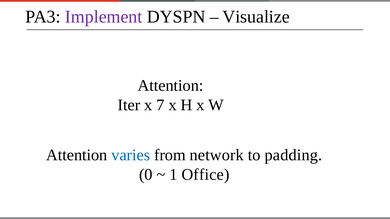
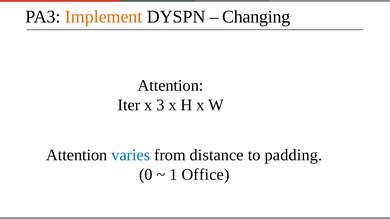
Implement colour: purple -> orange (104, 17)
Visualize: Visualize -> Changing (256, 17)
7: 7 -> 3 (160, 105)
network: network -> distance (217, 155)
